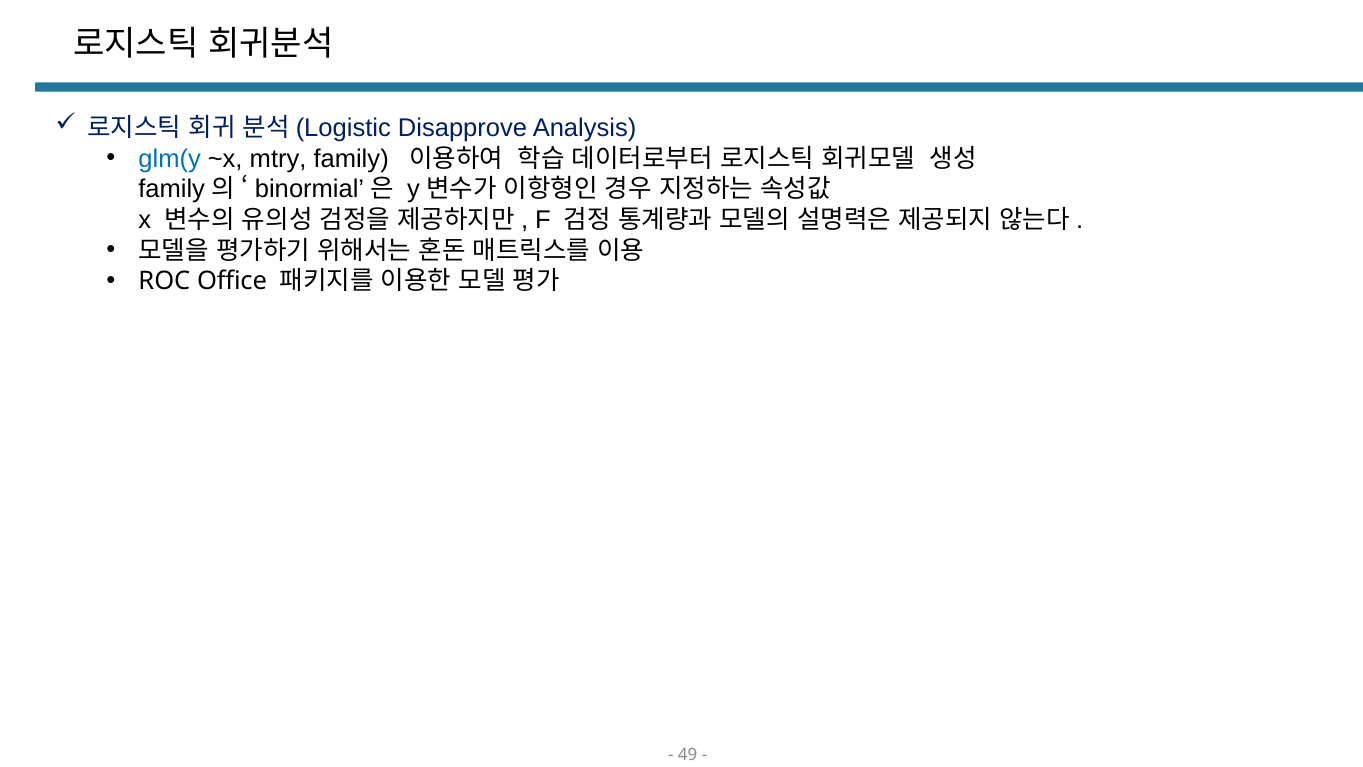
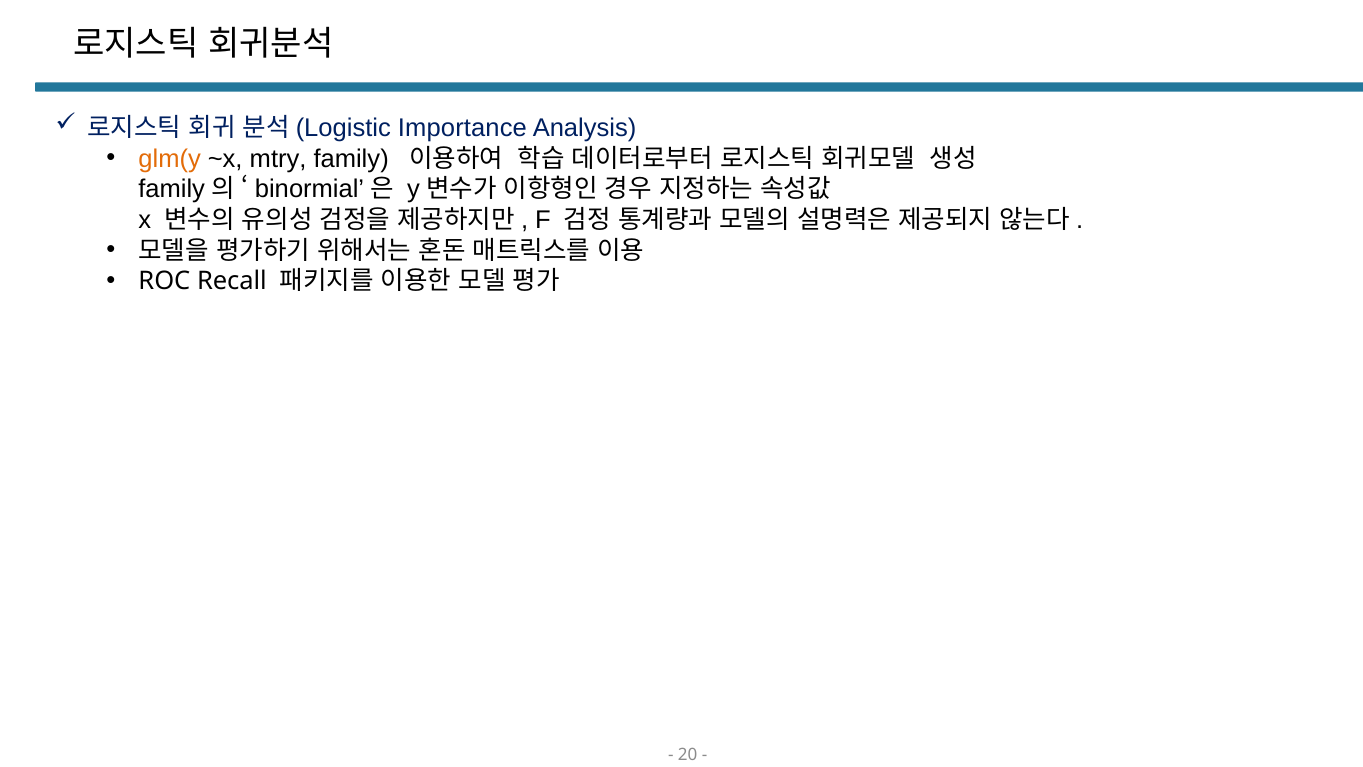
Disapprove: Disapprove -> Importance (462, 128)
glm(y colour: blue -> orange (170, 159)
Office: Office -> Recall (232, 281)
49: 49 -> 20 (688, 755)
